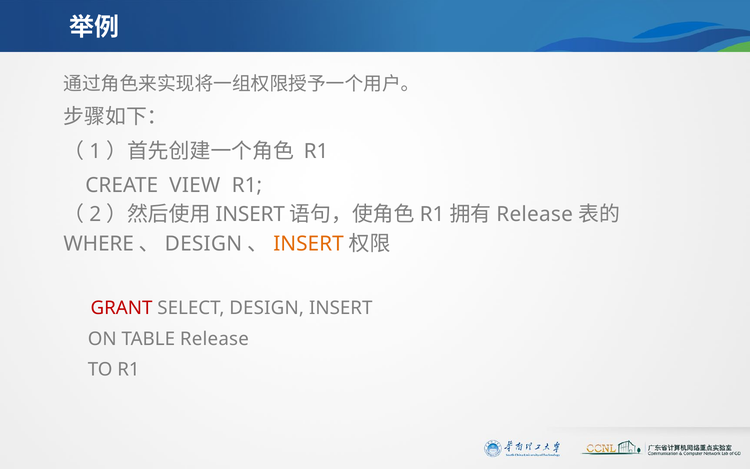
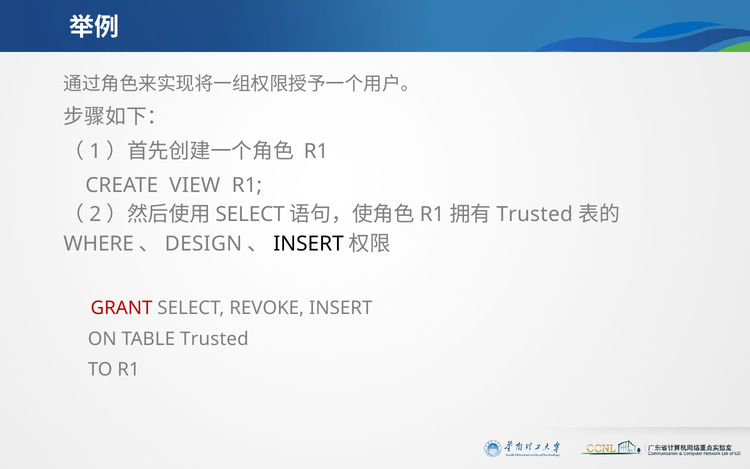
INSERT: INSERT -> SELECT (250, 214)
Release: Release -> Trusted (535, 214)
INSERT colour: orange -> black (309, 244)
SELECT DESIGN: DESIGN -> REVOKE (267, 308)
TABLE Release: Release -> Trusted (214, 339)
